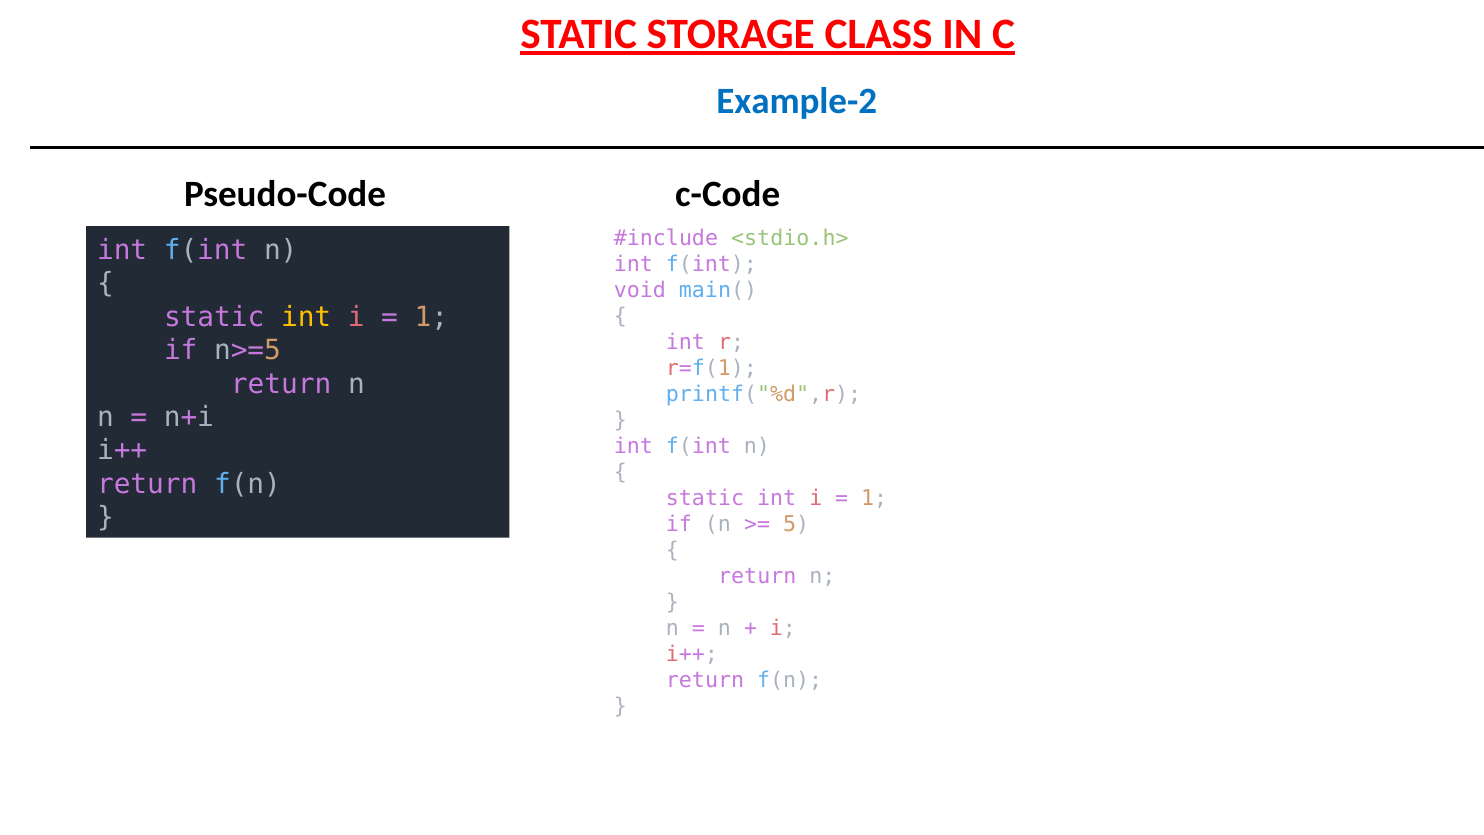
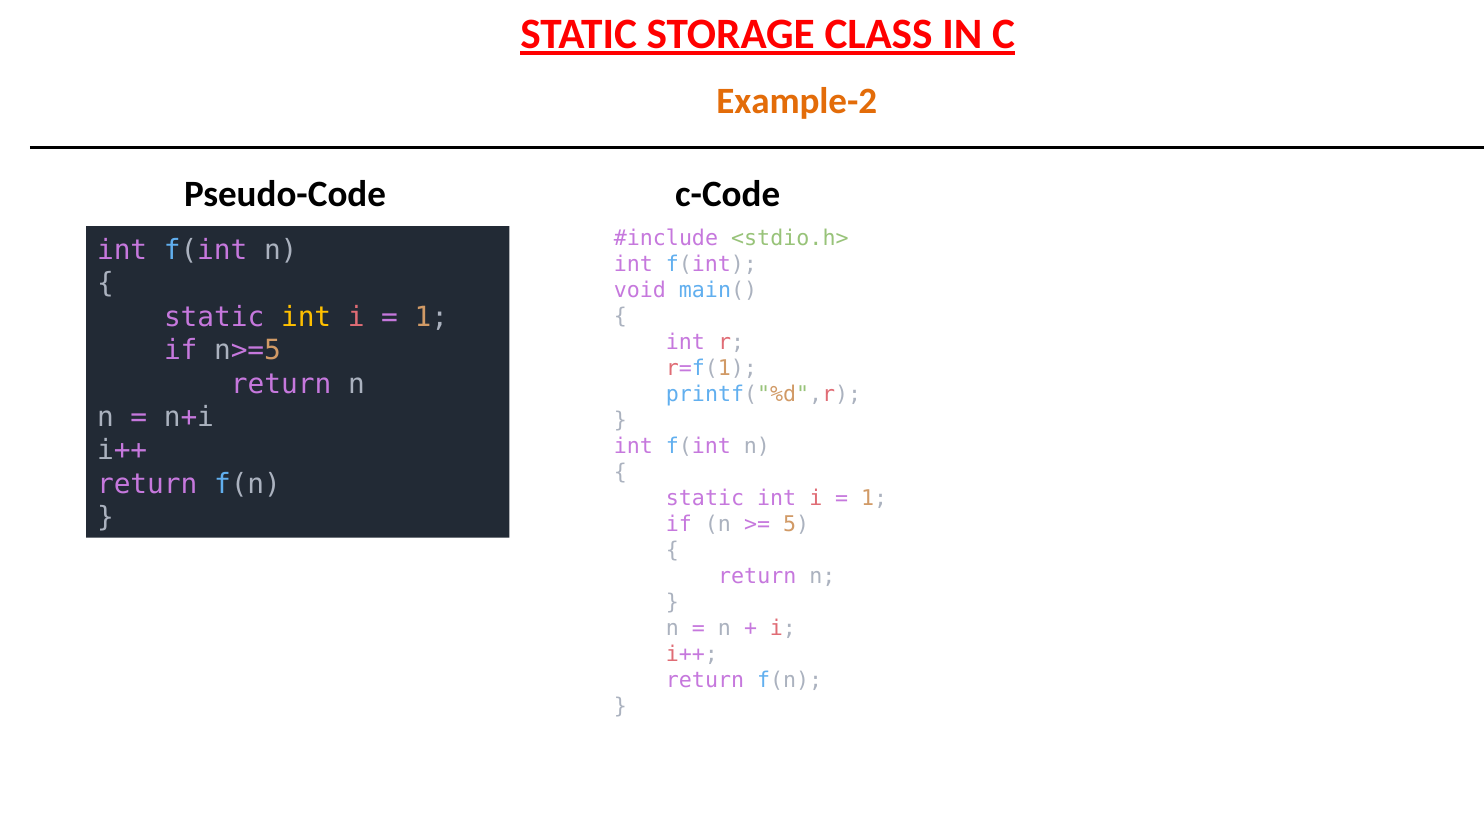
Example-2 colour: blue -> orange (797, 102)
